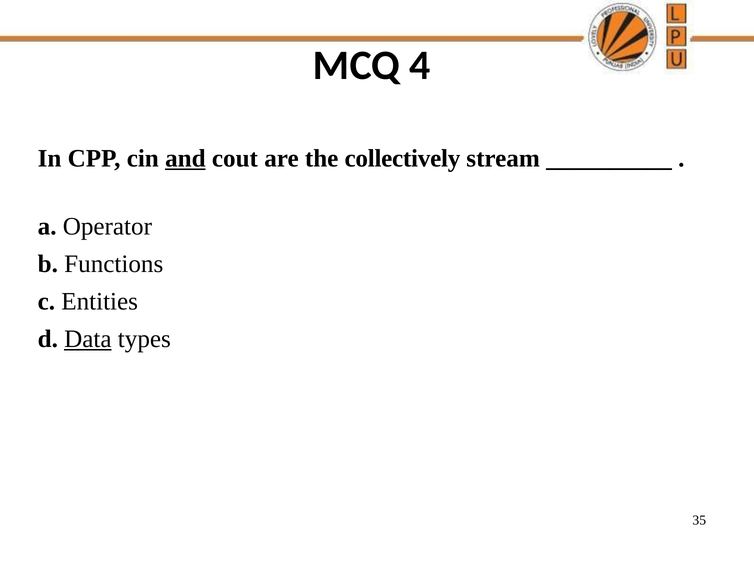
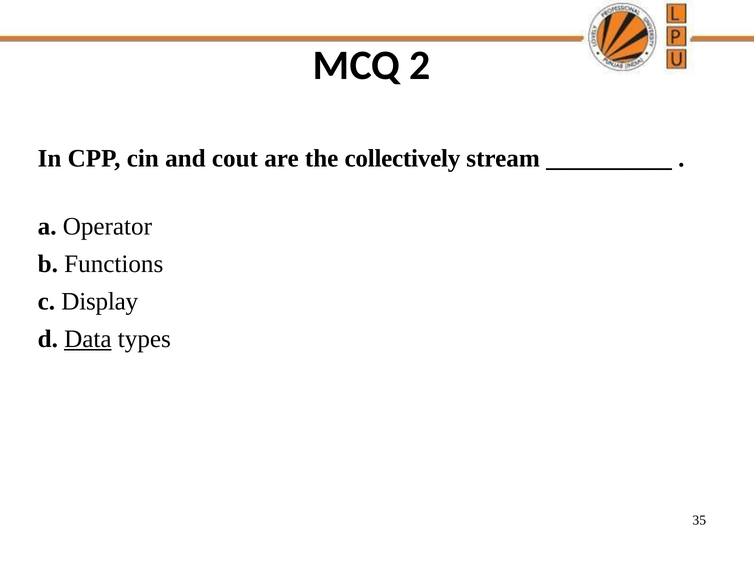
4: 4 -> 2 (420, 65)
and underline: present -> none (185, 159)
Entities: Entities -> Display (100, 302)
